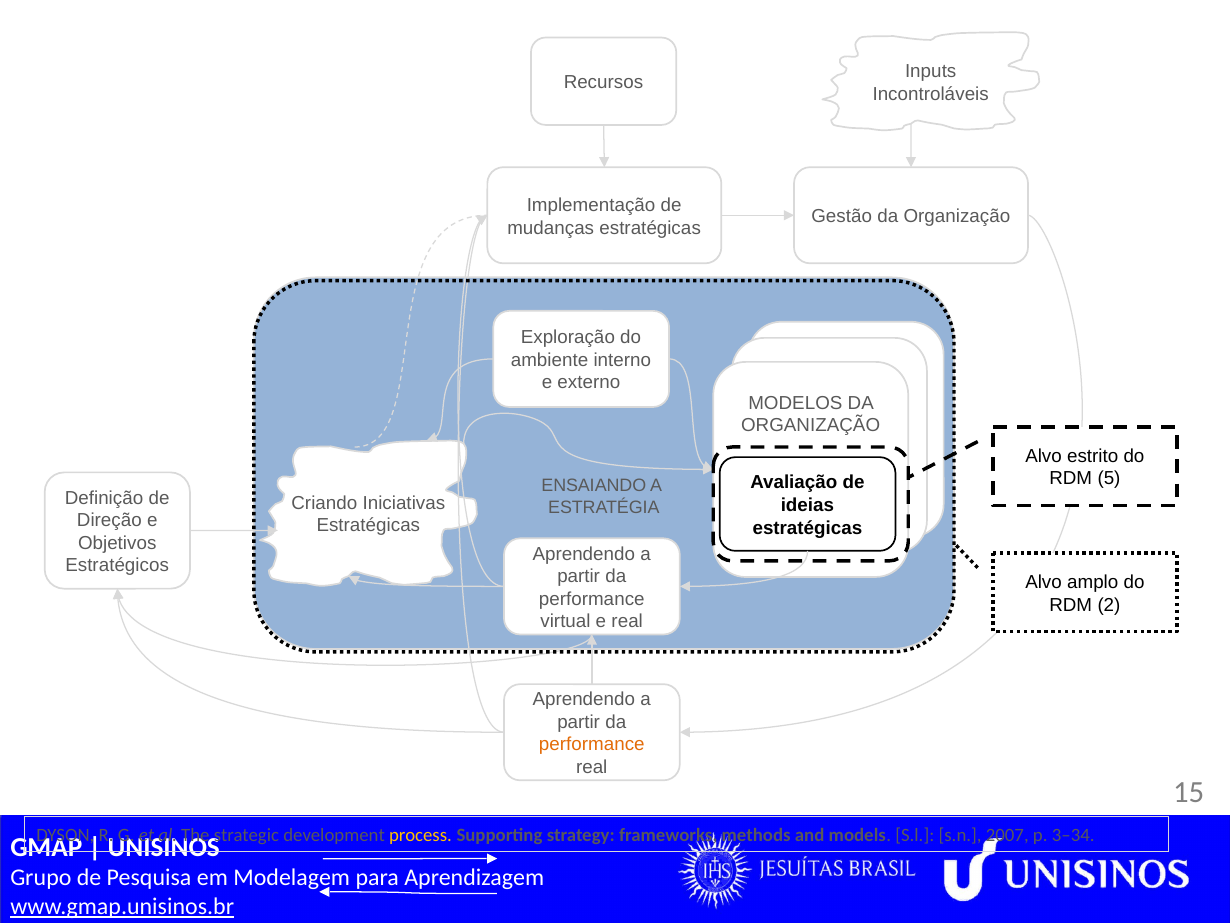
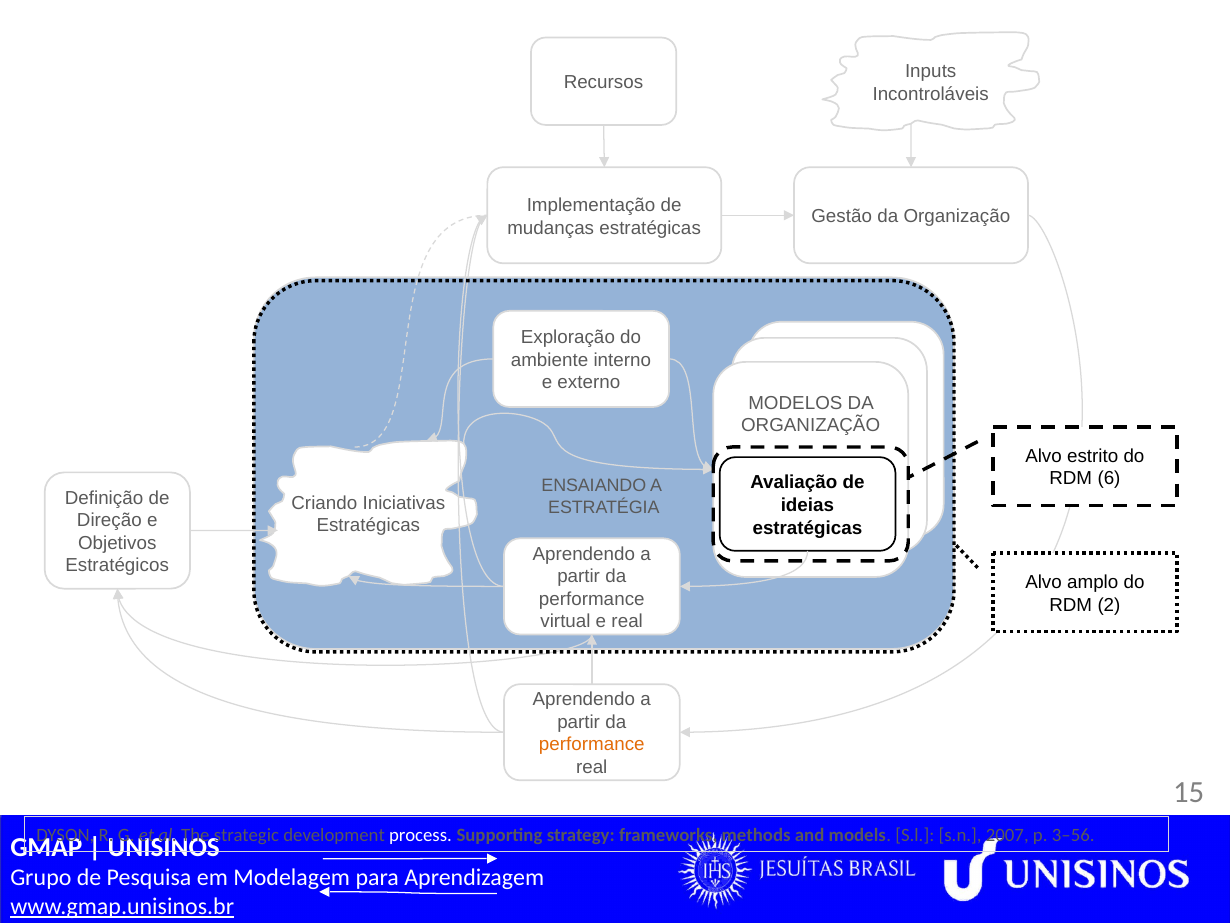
5: 5 -> 6 (1109, 479)
process colour: yellow -> white (420, 835)
3–34: 3–34 -> 3–56 (1073, 835)
